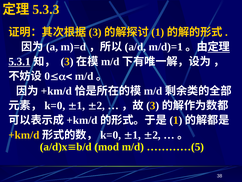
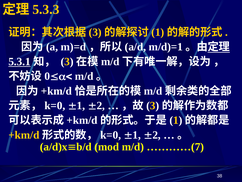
…………(5: …………(5 -> …………(7 (175, 146)
